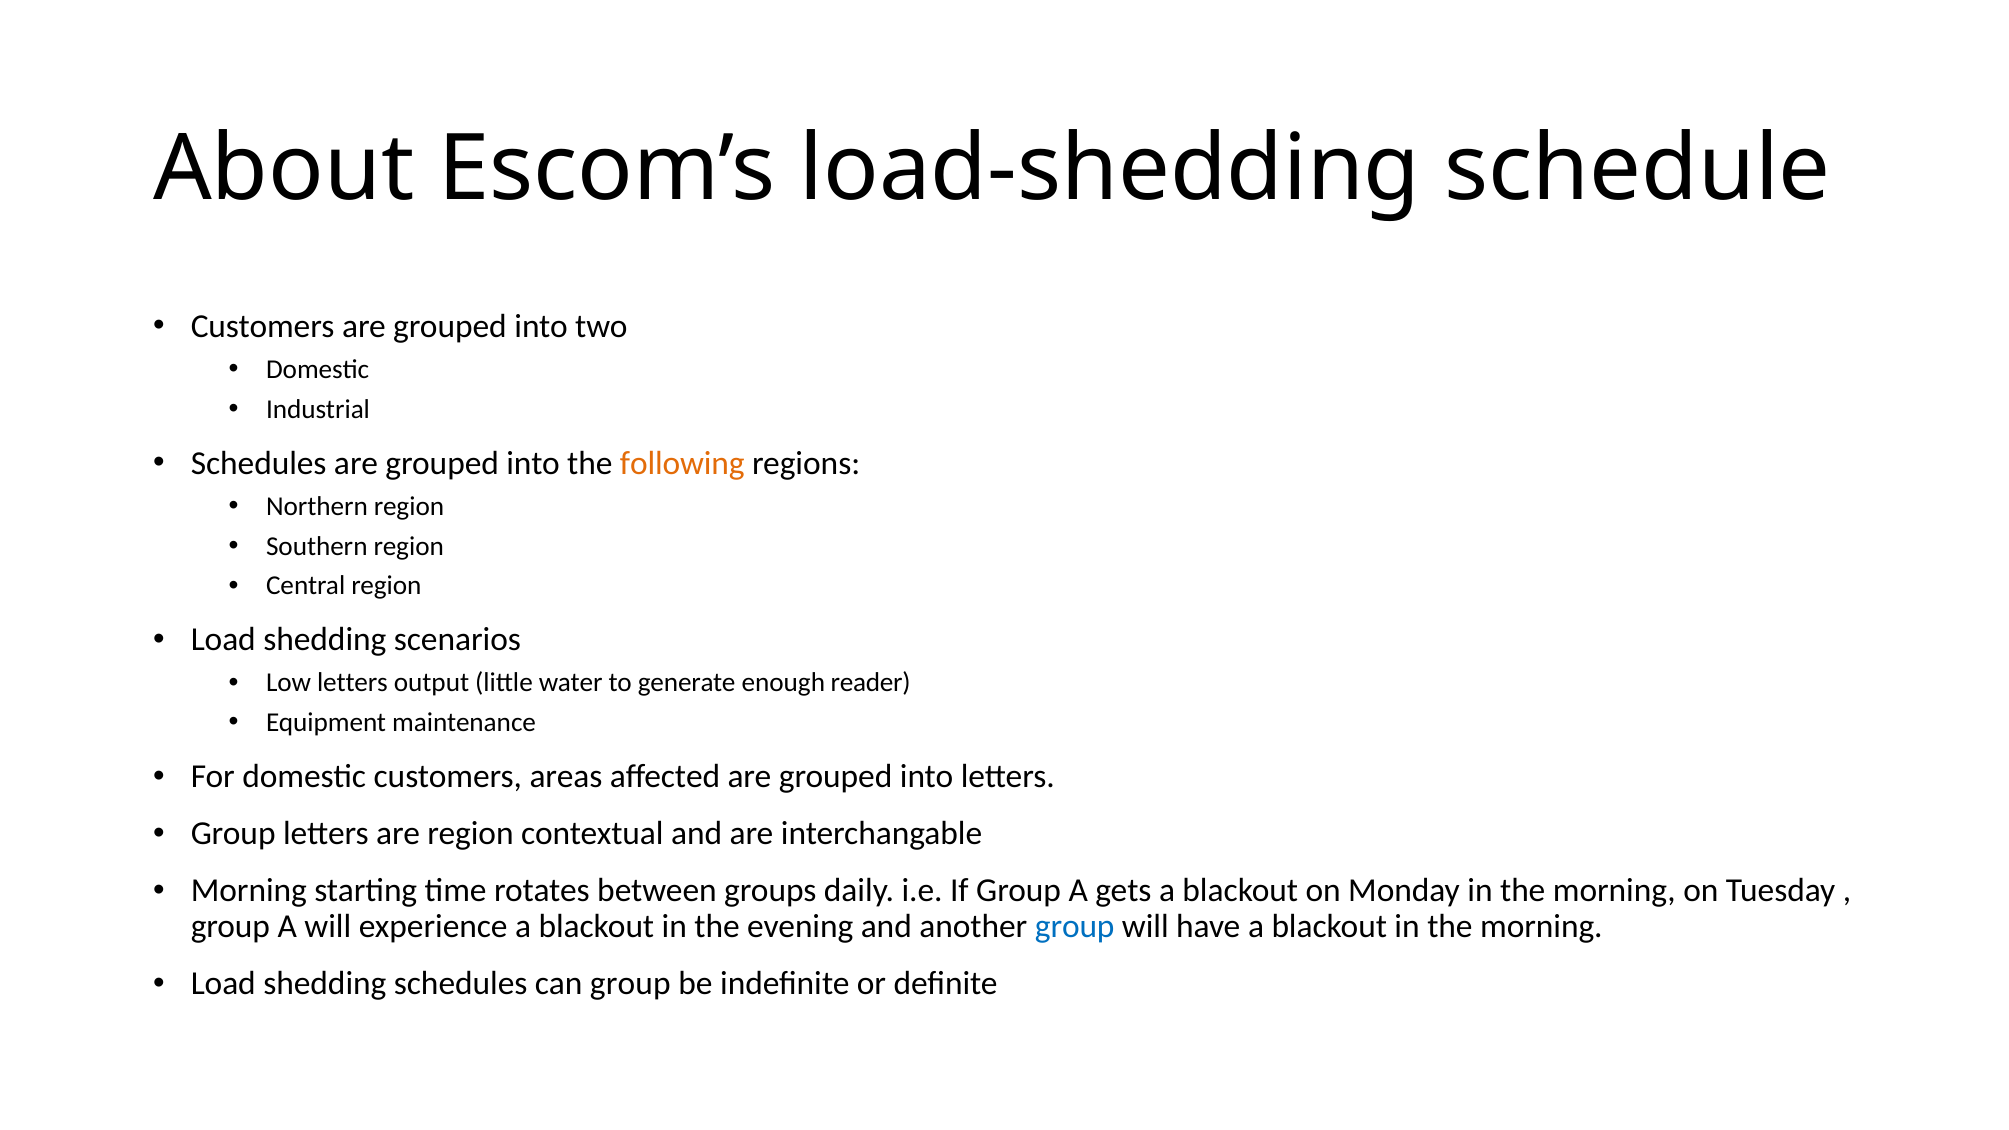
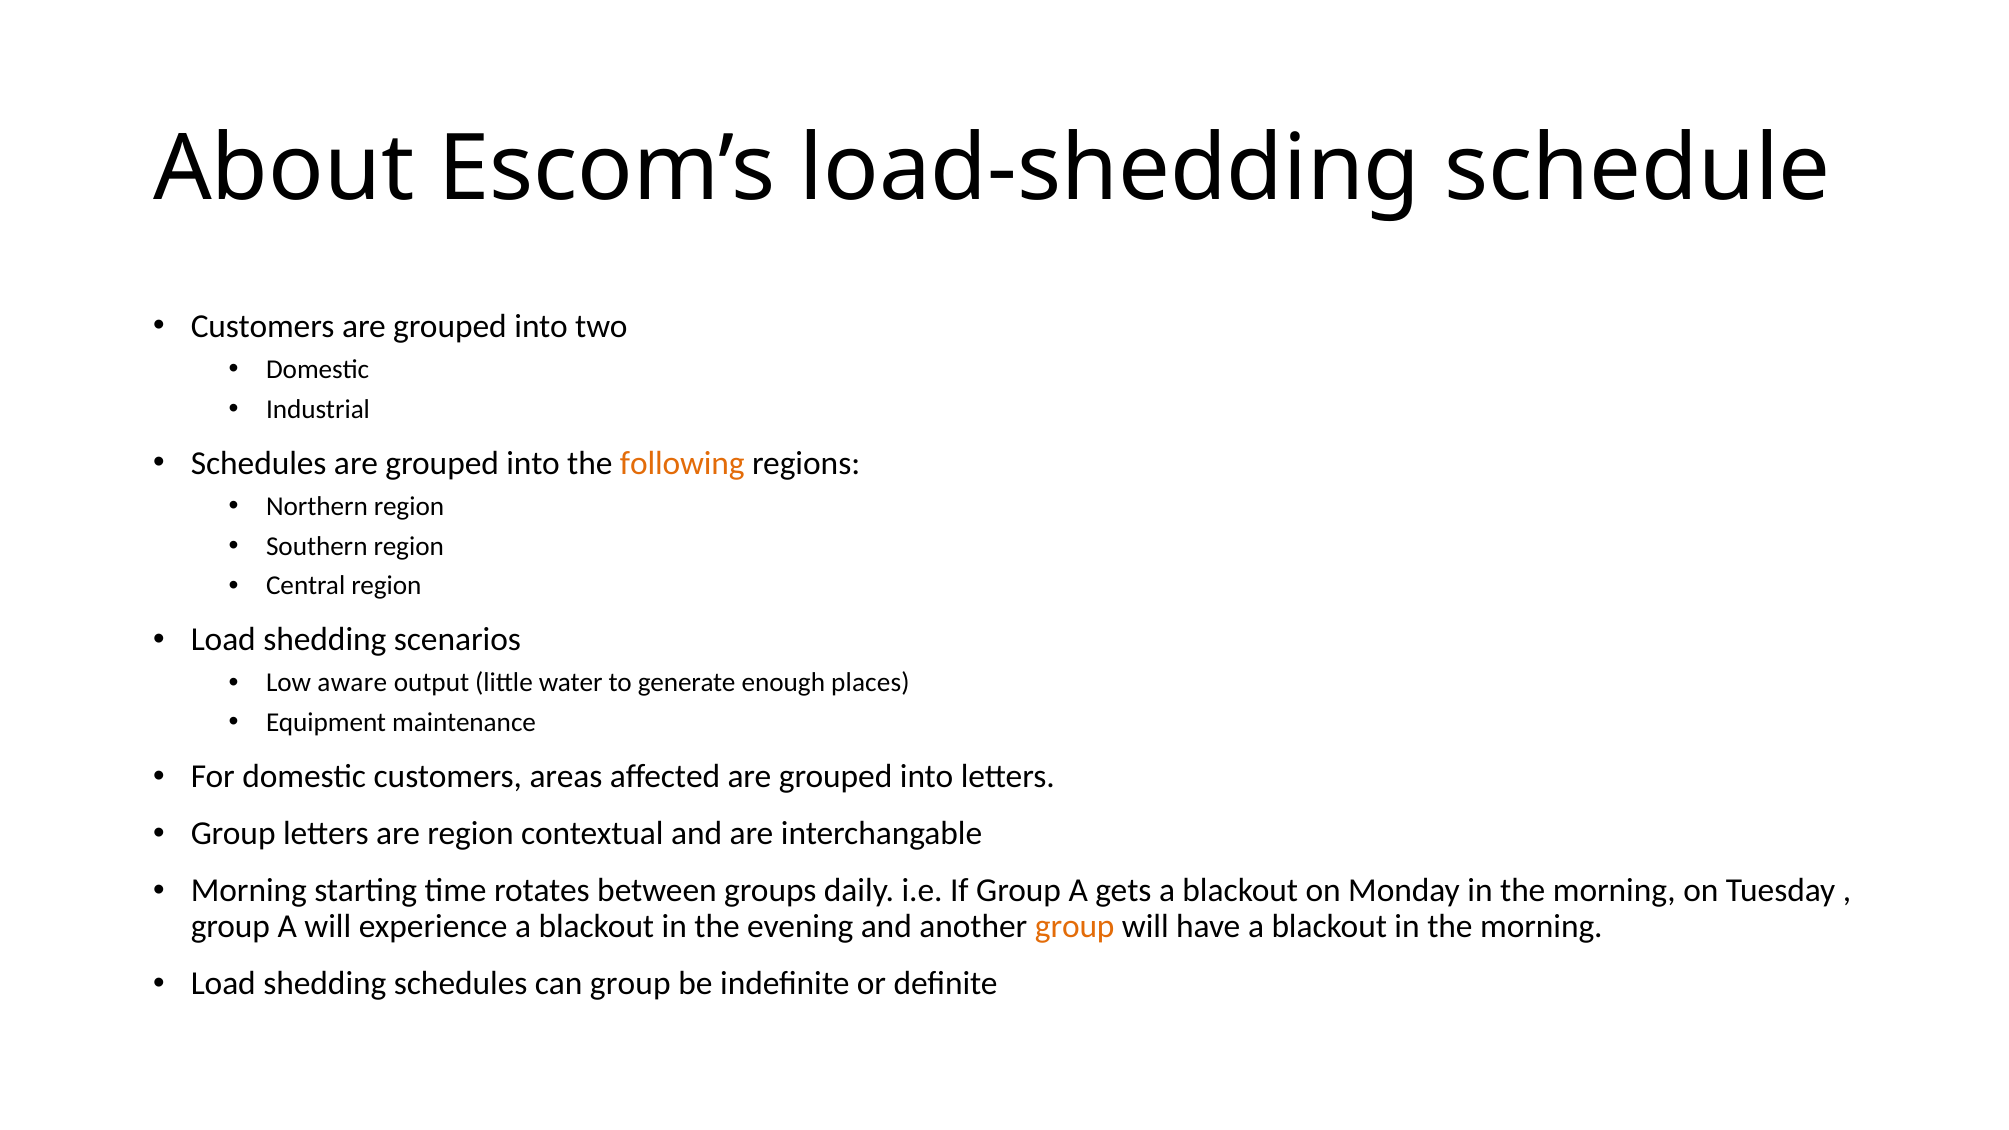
Low letters: letters -> aware (352, 683)
reader: reader -> places (870, 683)
group colour: blue -> orange (1075, 927)
